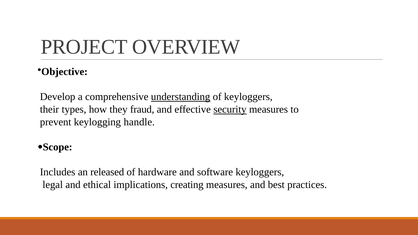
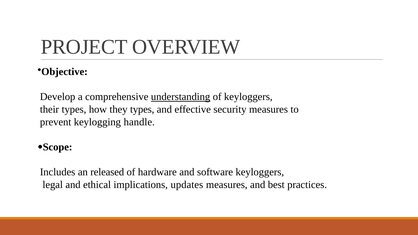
they fraud: fraud -> types (142, 109)
security underline: present -> none (230, 109)
creating: creating -> updates (187, 185)
